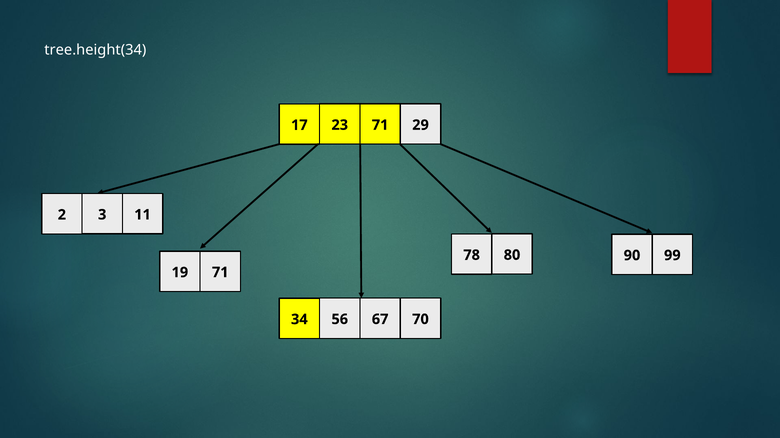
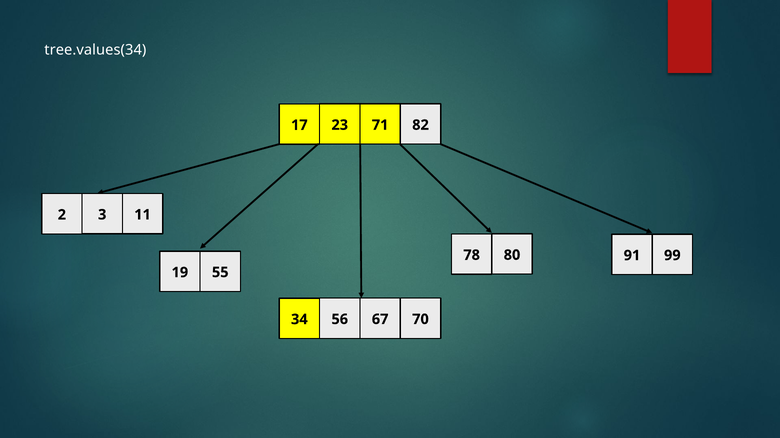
tree.height(34: tree.height(34 -> tree.values(34 (95, 50)
29: 29 -> 82 (421, 125)
90: 90 -> 91 (632, 256)
19 71: 71 -> 55 (220, 273)
